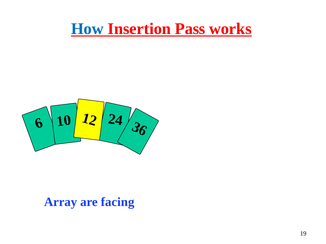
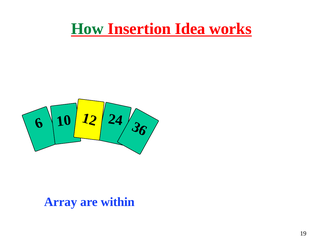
How colour: blue -> green (87, 29)
Pass: Pass -> Idea (190, 29)
facing: facing -> within (118, 202)
